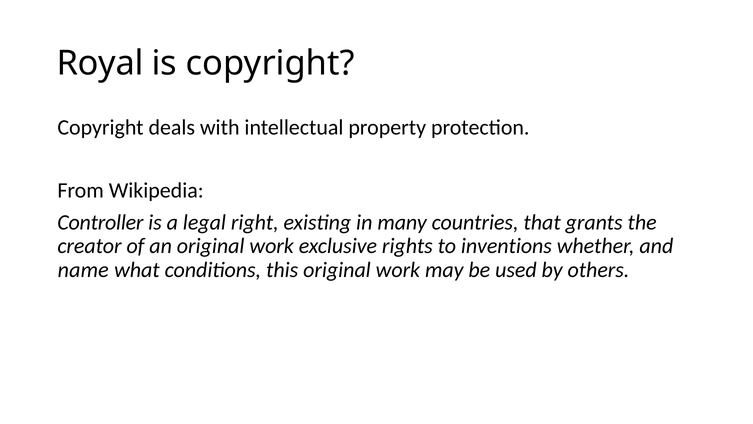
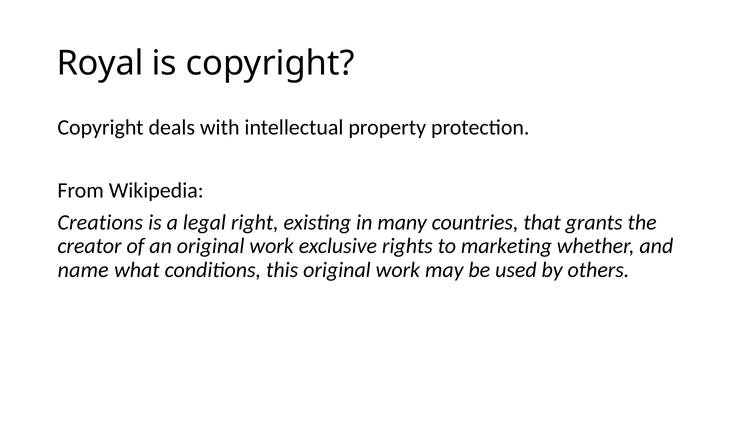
Controller: Controller -> Creations (100, 222)
inventions: inventions -> marketing (506, 246)
